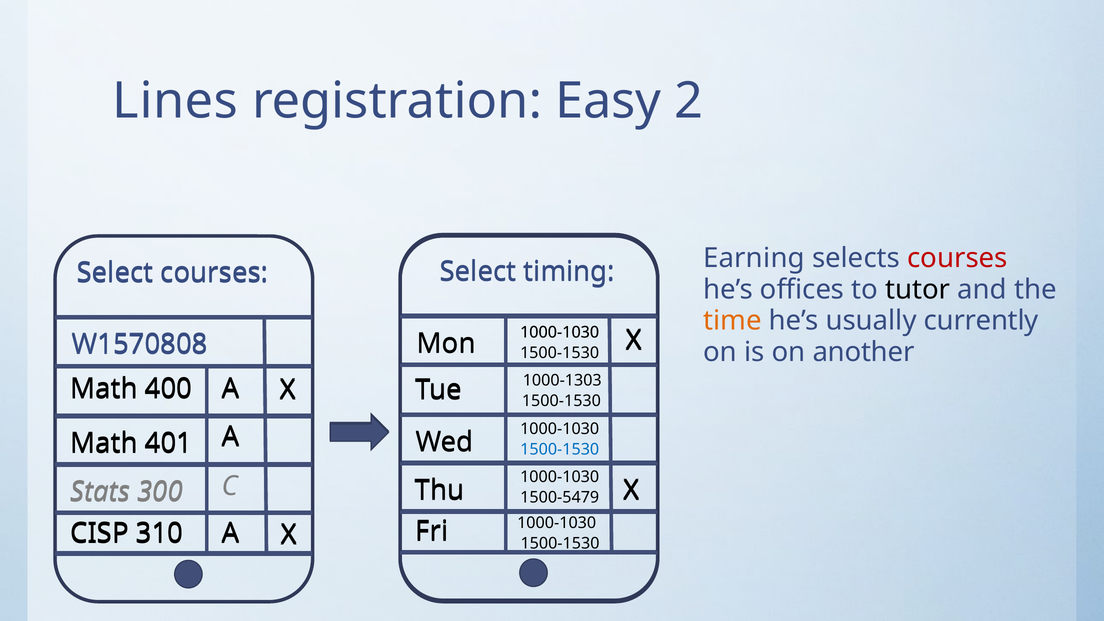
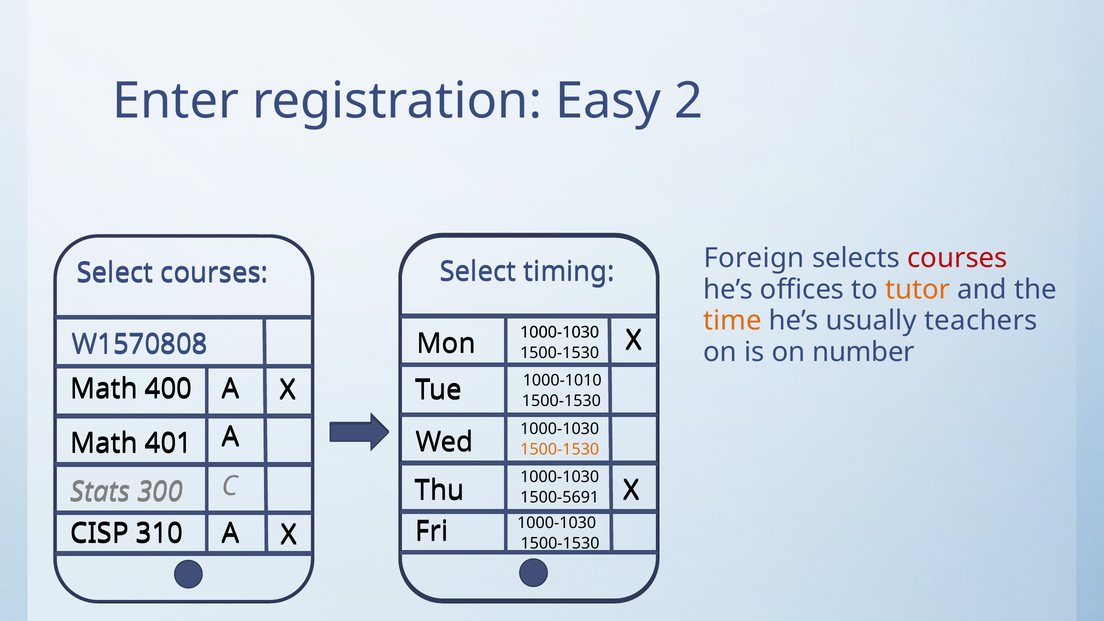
Lines: Lines -> Enter (176, 101)
Earning: Earning -> Foreign (754, 258)
tutor colour: black -> orange (918, 289)
currently: currently -> teachers (981, 321)
another: another -> number (864, 352)
1000-1303: 1000-1303 -> 1000-1010 (562, 381)
1500-1530 colour: blue -> orange (560, 449)
1500-5479: 1500-5479 -> 1500-5691 (560, 498)
